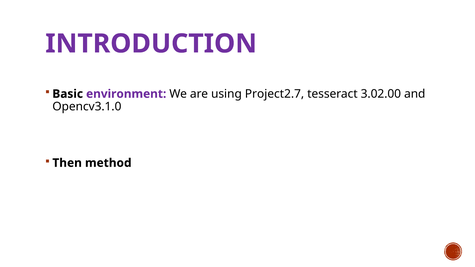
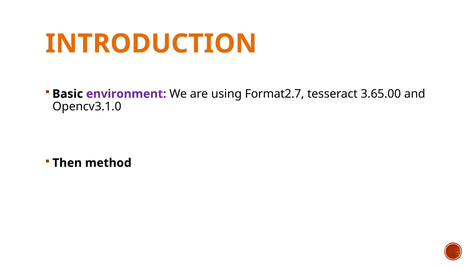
INTRODUCTION colour: purple -> orange (151, 44)
Project2.7: Project2.7 -> Format2.7 (275, 94)
3.02.00: 3.02.00 -> 3.65.00 (381, 94)
